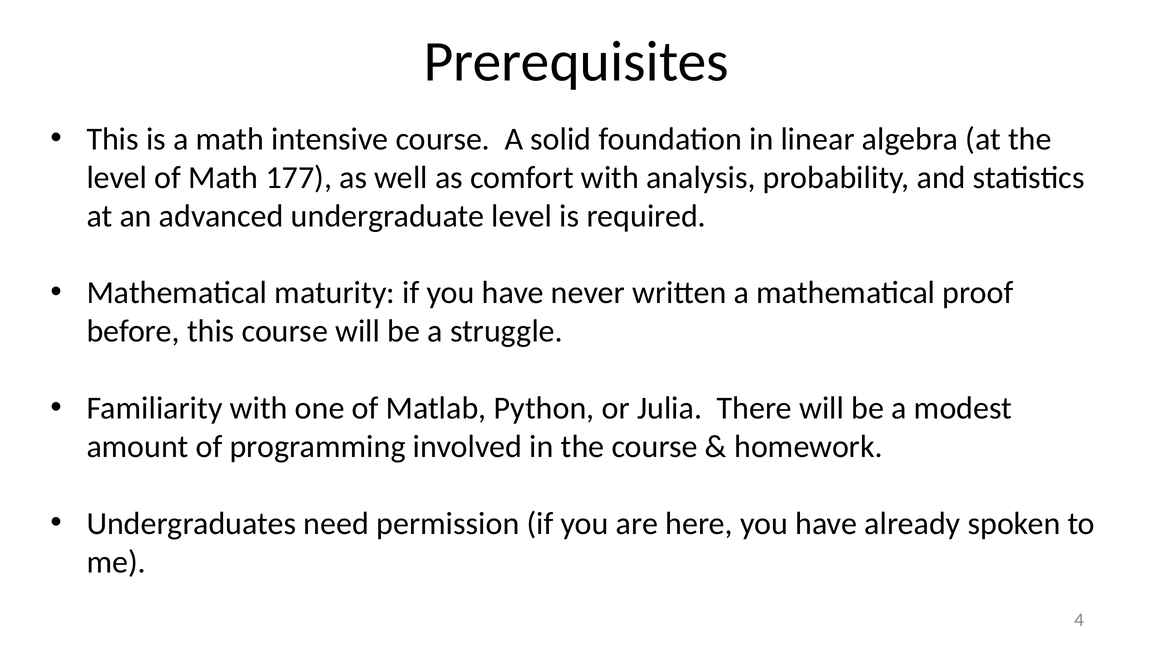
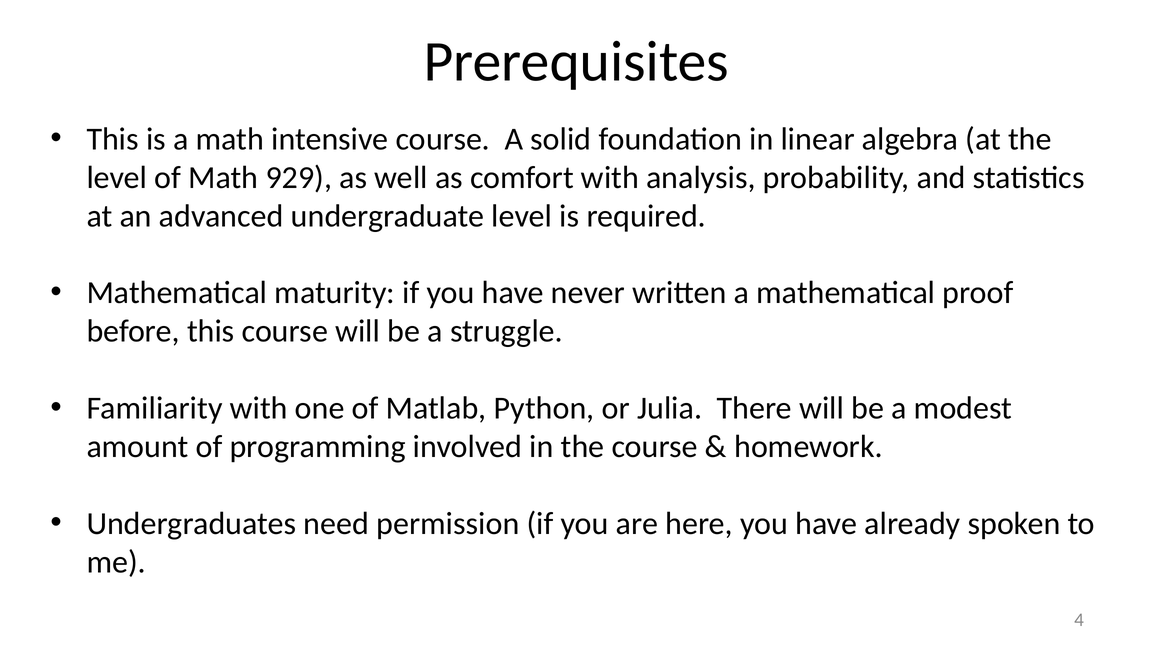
177: 177 -> 929 (299, 177)
